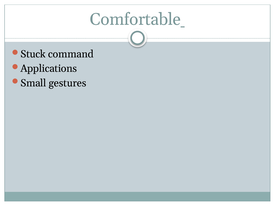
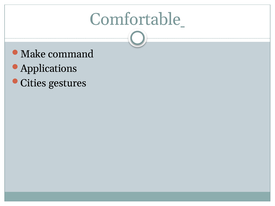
Stuck: Stuck -> Make (33, 54)
Small: Small -> Cities (33, 83)
